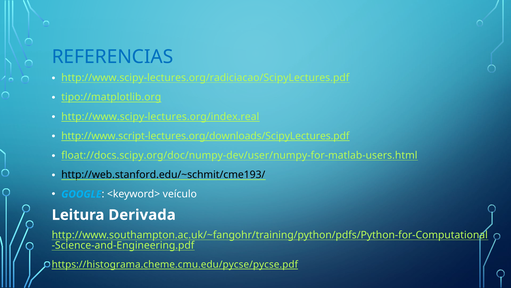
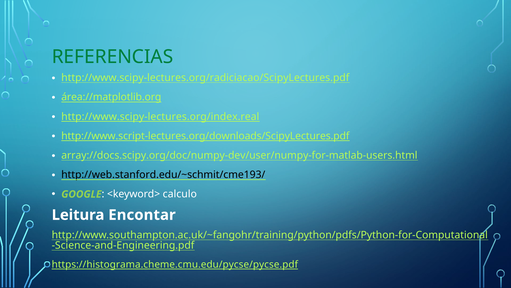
REFERENCIAS colour: blue -> green (112, 57)
tipo://matplotlib.org: tipo://matplotlib.org -> área://matplotlib.org (111, 97)
float://docs.scipy.org/doc/numpy-dev/user/numpy-for-matlab-users.html: float://docs.scipy.org/doc/numpy-dev/user/numpy-for-matlab-users.html -> array://docs.scipy.org/doc/numpy-dev/user/numpy-for-matlab-users.html (239, 155)
GOOGLE colour: light blue -> light green (81, 194)
veículo: veículo -> calculo (180, 194)
Derivada: Derivada -> Encontar (142, 215)
